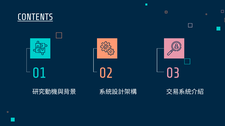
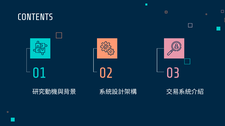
CONTENTS underline: present -> none (35, 17)
